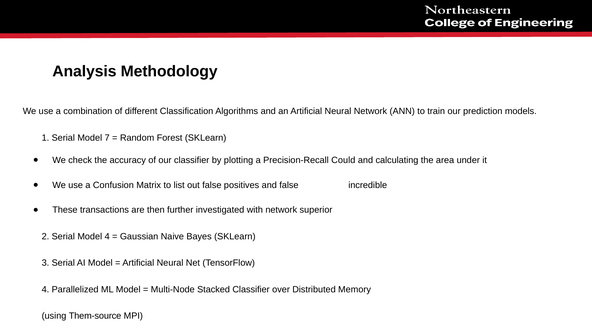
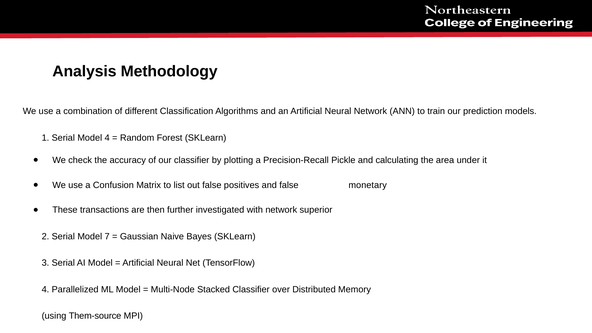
Model 7: 7 -> 4 (107, 138)
Could: Could -> Pickle (343, 160)
incredible: incredible -> monetary (368, 185)
Model 4: 4 -> 7 (107, 236)
